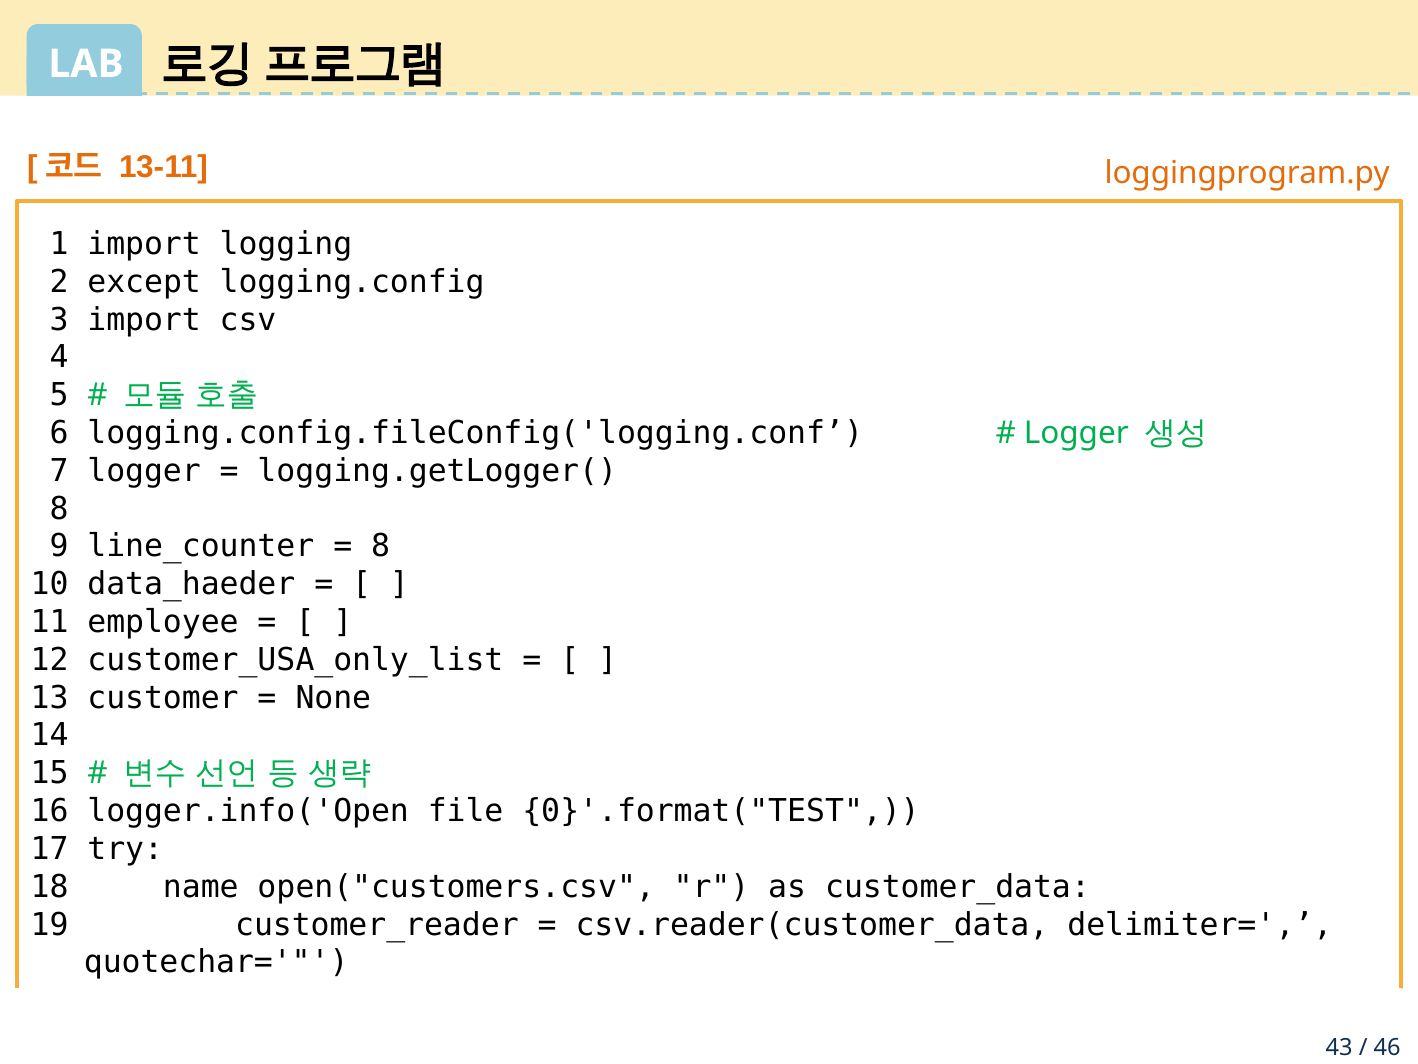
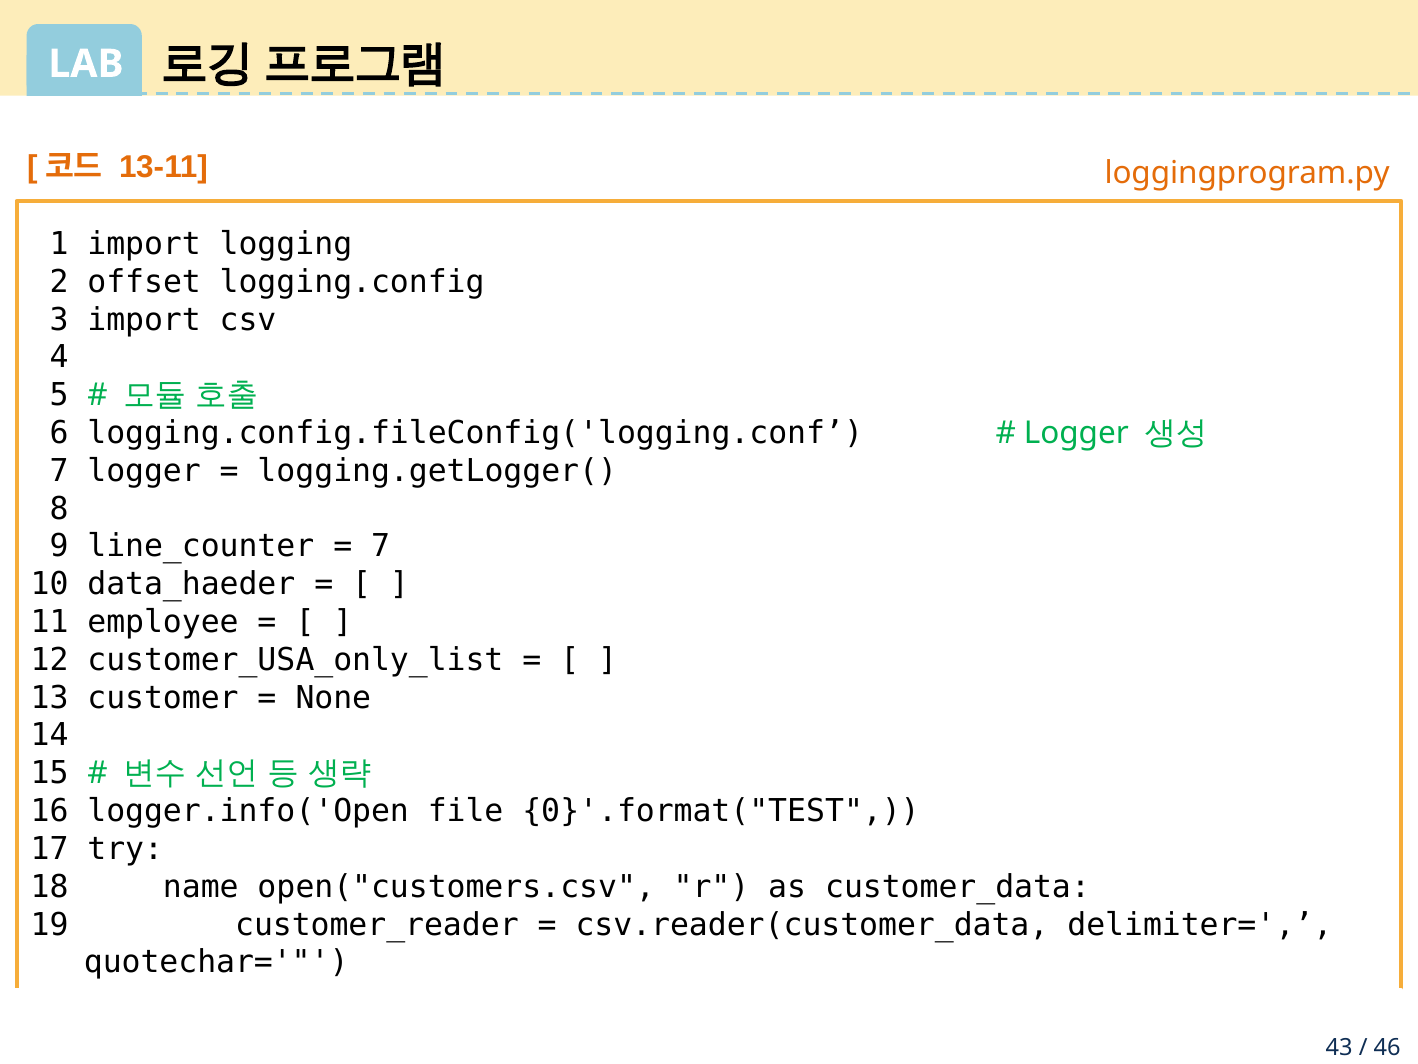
except: except -> offset (144, 282)
8: 8 -> 7 (381, 546)
